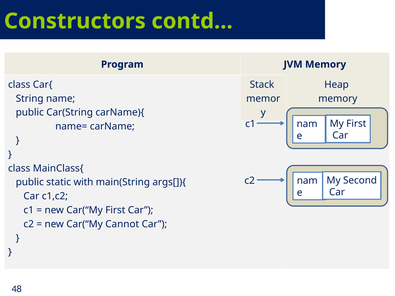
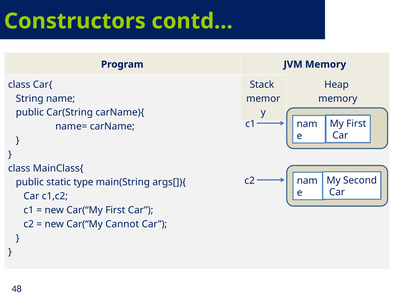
with: with -> type (83, 182)
